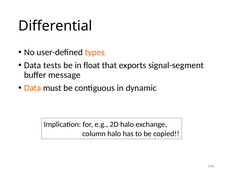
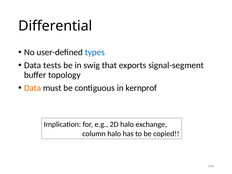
types colour: orange -> blue (95, 52)
float: float -> swig (92, 65)
message: message -> topology (64, 75)
dynamic: dynamic -> kernprof (141, 88)
